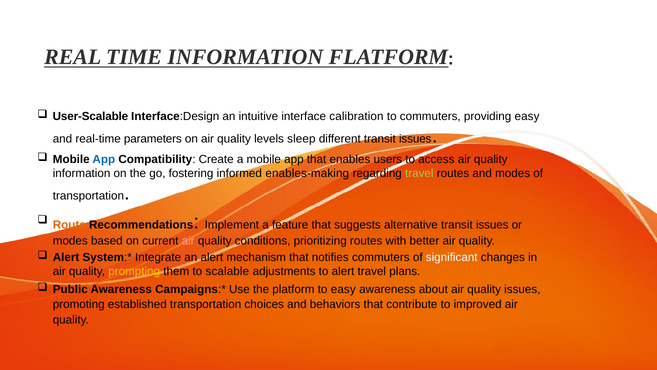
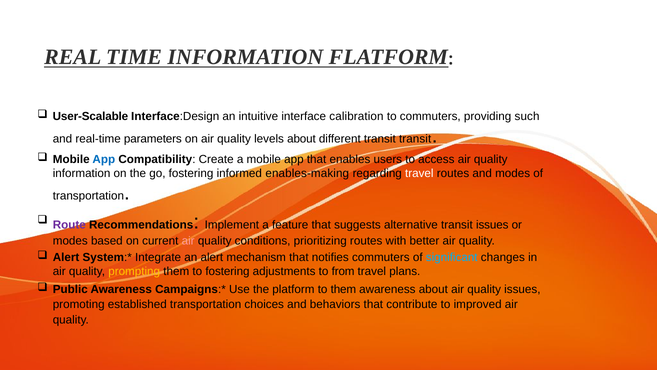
providing easy: easy -> such (527, 116)
levels sleep: sleep -> about (301, 139)
different transit issues: issues -> transit (415, 139)
travel colour: light green -> white (419, 173)
Route colour: orange -> purple (69, 225)
significant colour: white -> light blue (452, 257)
to scalable: scalable -> fostering (227, 271)
to alert: alert -> from (343, 271)
to easy: easy -> them (343, 289)
